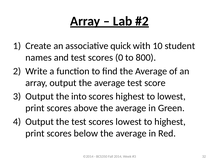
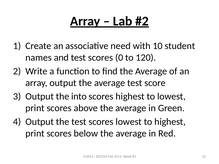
quick: quick -> need (121, 46)
800: 800 -> 120 (146, 58)
